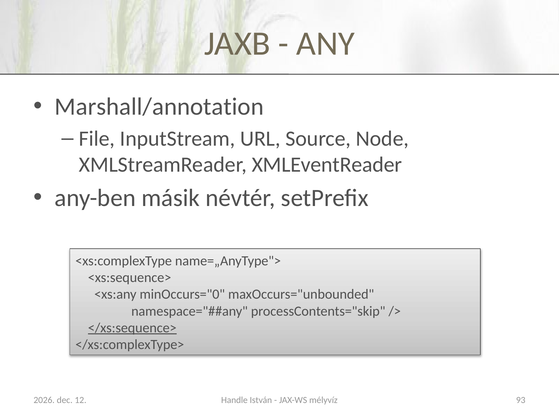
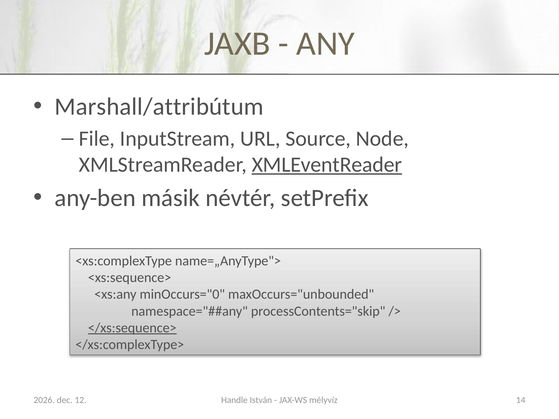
Marshall/annotation: Marshall/annotation -> Marshall/attribútum (159, 107)
XMLEventReader underline: none -> present (327, 165)
93: 93 -> 14 (521, 400)
